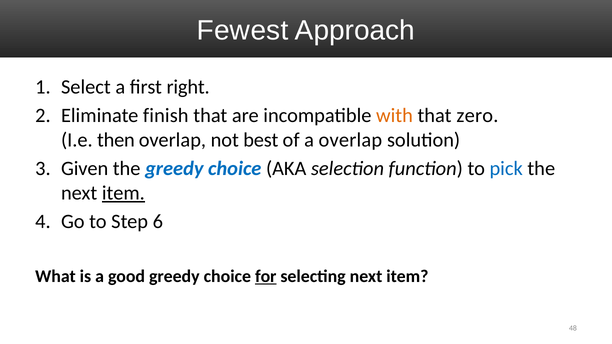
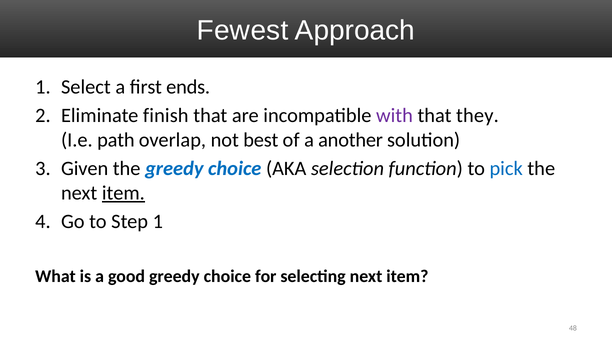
right: right -> ends (188, 87)
with colour: orange -> purple (395, 115)
zero: zero -> they (477, 115)
then: then -> path (116, 140)
a overlap: overlap -> another (351, 140)
Step 6: 6 -> 1 (158, 222)
for underline: present -> none (266, 277)
